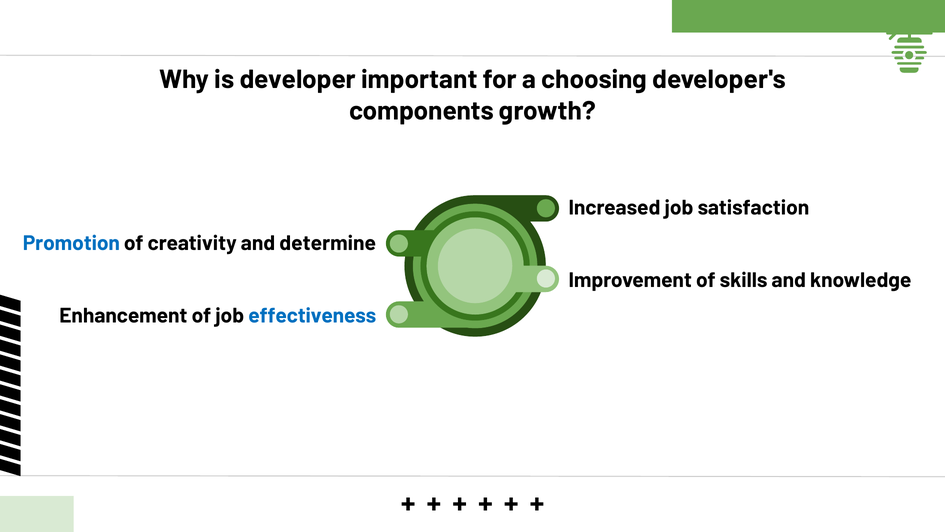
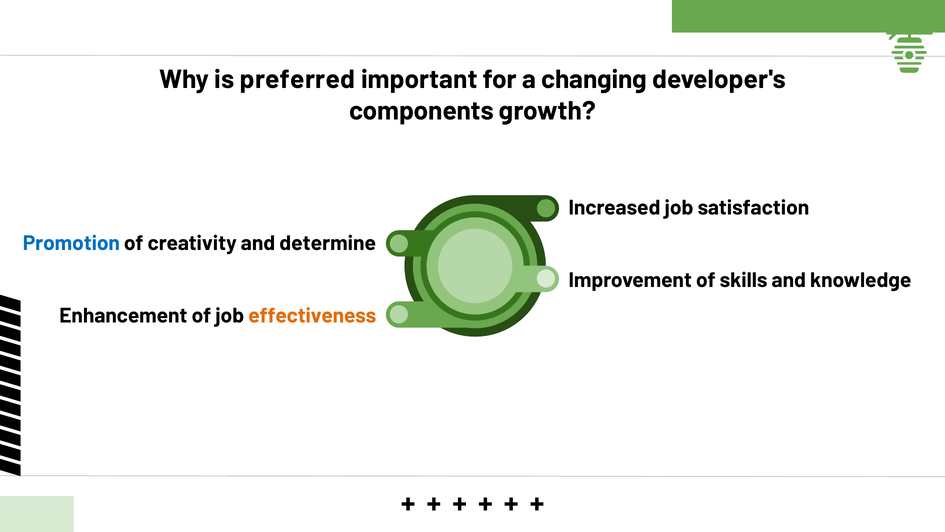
developer: developer -> preferred (298, 80)
choosing: choosing -> changing (594, 80)
effectiveness colour: blue -> orange (312, 315)
